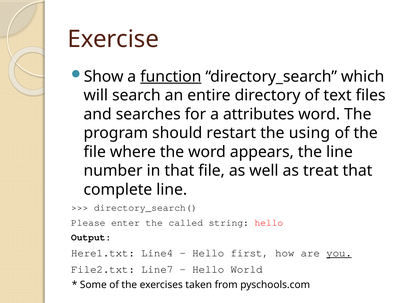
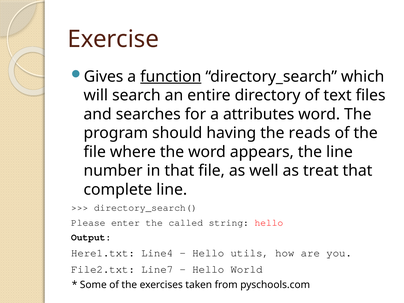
Show: Show -> Gives (104, 76)
restart: restart -> having (231, 133)
using: using -> reads (309, 133)
first: first -> utils (250, 253)
you underline: present -> none (339, 253)
